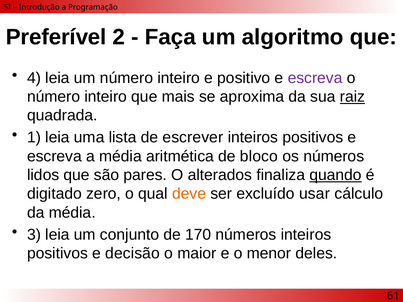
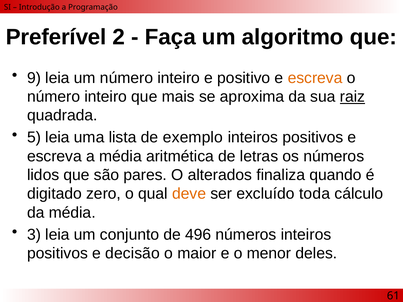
4: 4 -> 9 (34, 78)
escreva colour: purple -> orange (315, 78)
1: 1 -> 5 (34, 138)
escrever: escrever -> exemplo (193, 138)
bloco: bloco -> letras (259, 156)
quando underline: present -> none (336, 175)
usar: usar -> toda (315, 194)
170: 170 -> 496 (198, 235)
